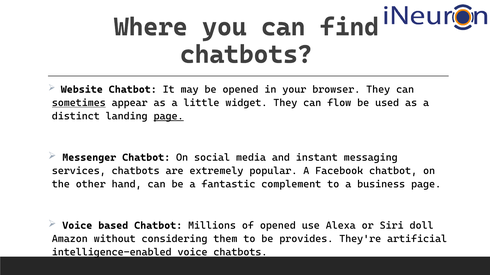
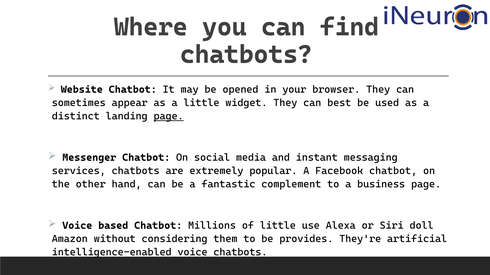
sometimes underline: present -> none (79, 103)
flow: flow -> best (339, 103)
of opened: opened -> little (278, 226)
